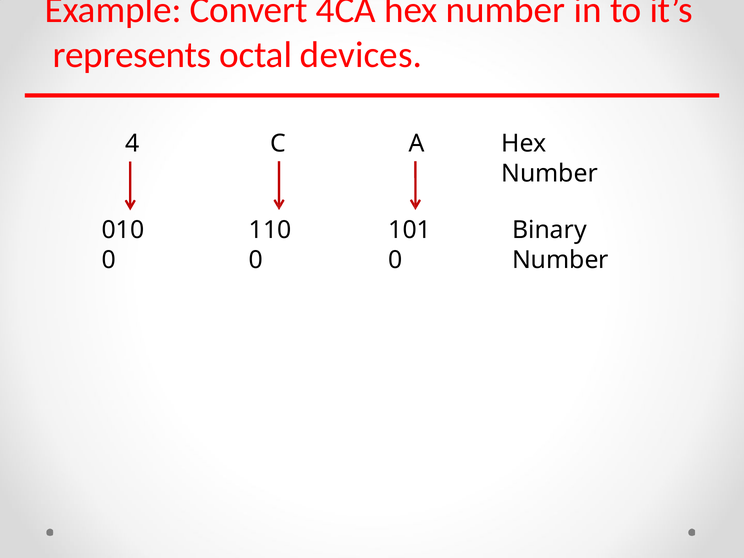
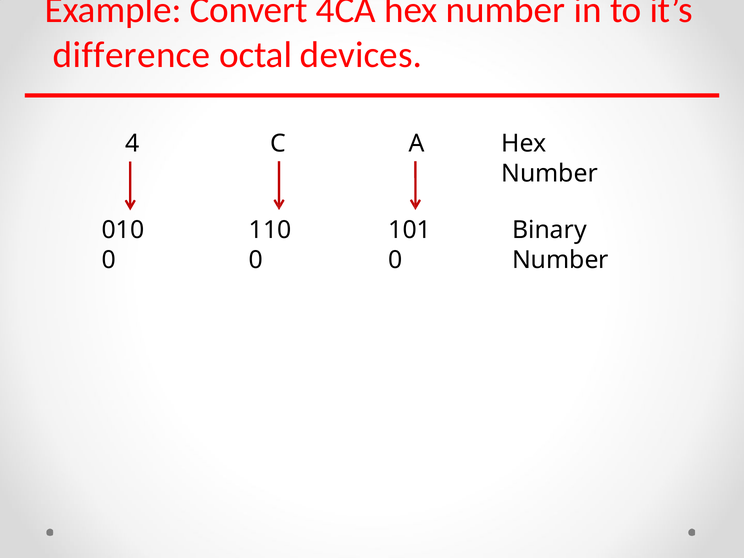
represents: represents -> difference (132, 55)
